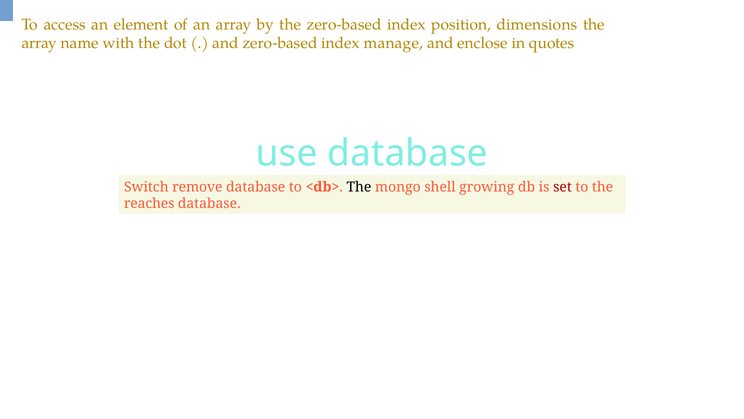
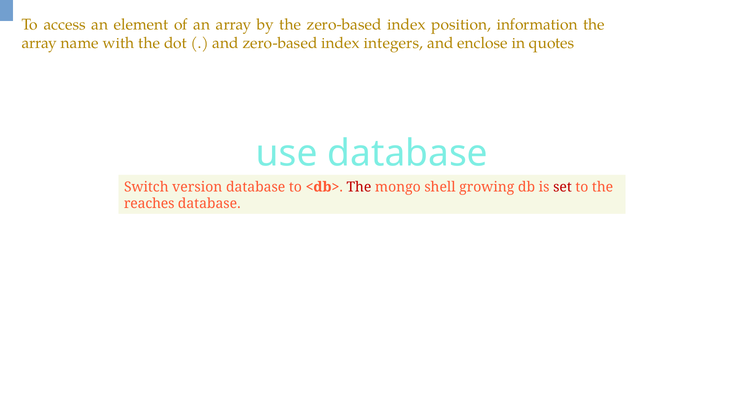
dimensions: dimensions -> information (537, 25)
manage: manage -> integers (393, 43)
remove: remove -> version (197, 187)
The colour: black -> red (359, 187)
